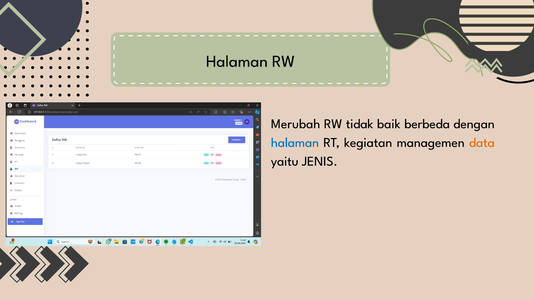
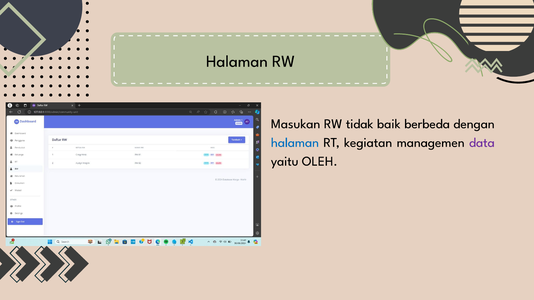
Merubah: Merubah -> Masukan (296, 124)
data colour: orange -> purple (482, 143)
JENIS: JENIS -> OLEH (320, 161)
